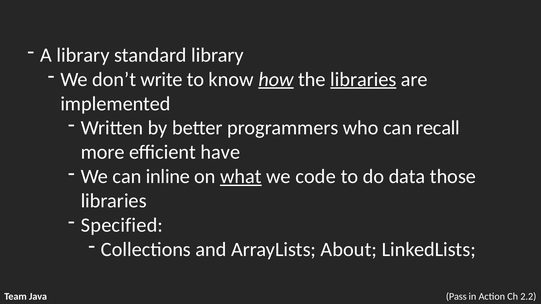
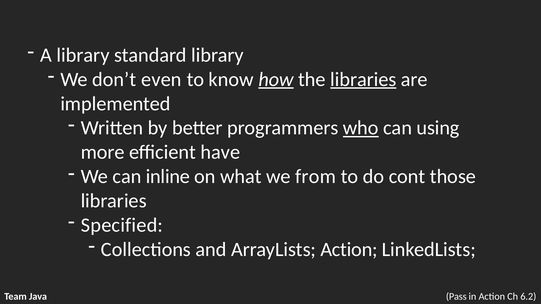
write: write -> even (161, 79)
who underline: none -> present (361, 128)
recall: recall -> using (438, 128)
what underline: present -> none (241, 177)
code: code -> from (316, 177)
data: data -> cont (407, 177)
ArrayLists About: About -> Action (349, 250)
2.2: 2.2 -> 6.2 (528, 297)
